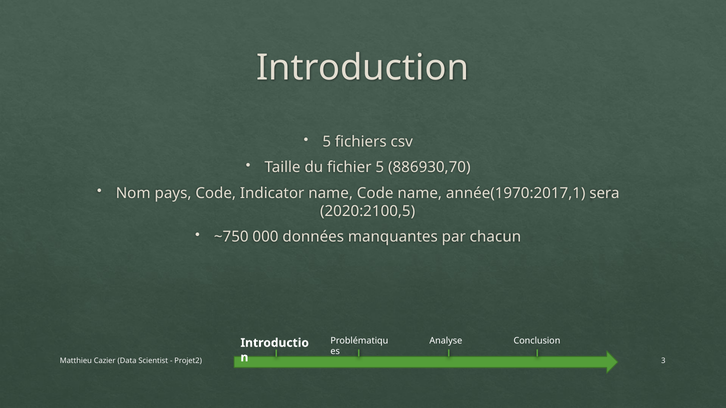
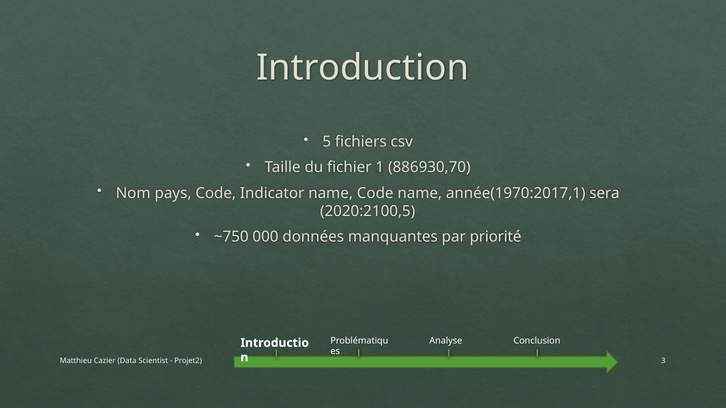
fichier 5: 5 -> 1 (380, 167)
chacun: chacun -> priorité (496, 237)
